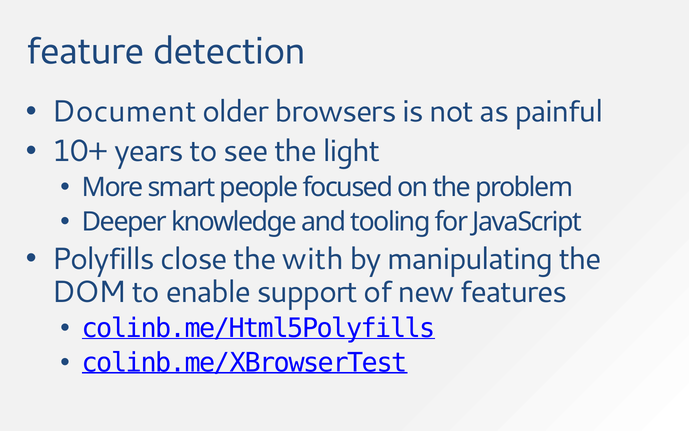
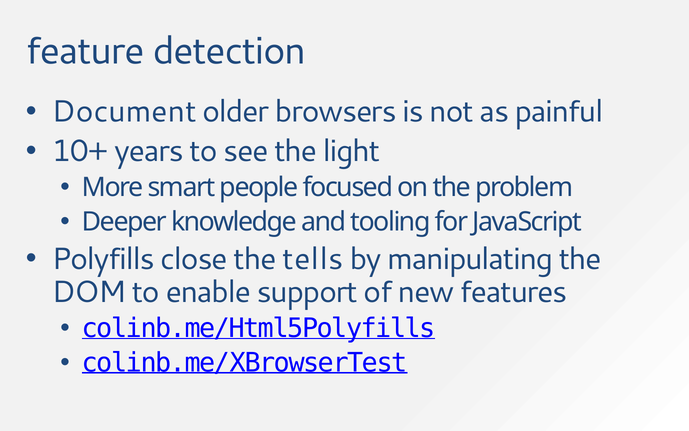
with: with -> tells (313, 259)
